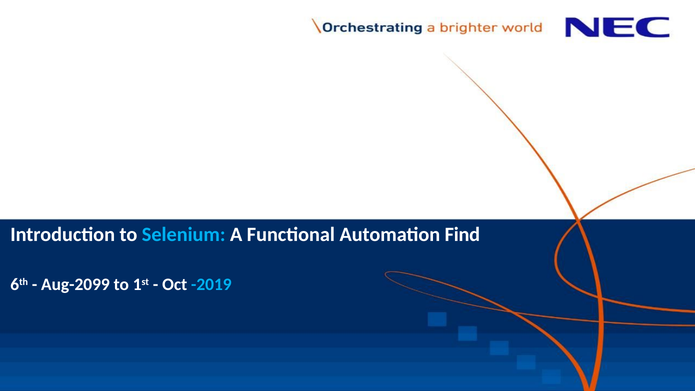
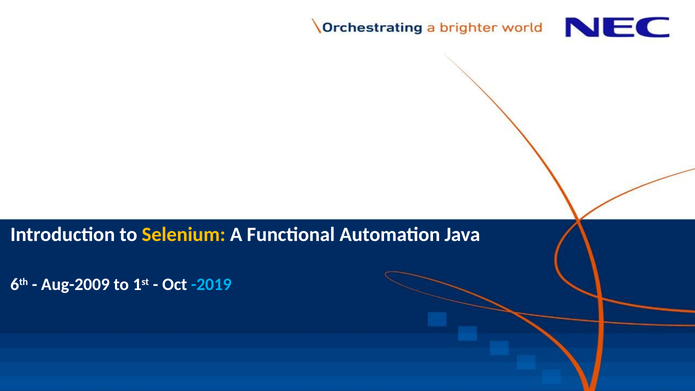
Selenium colour: light blue -> yellow (184, 234)
Find: Find -> Java (462, 234)
Aug-2099: Aug-2099 -> Aug-2009 (75, 285)
